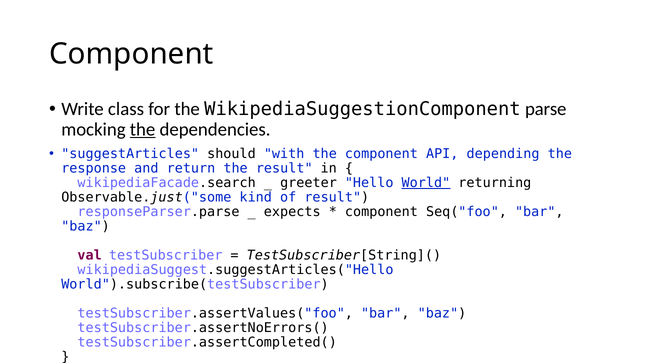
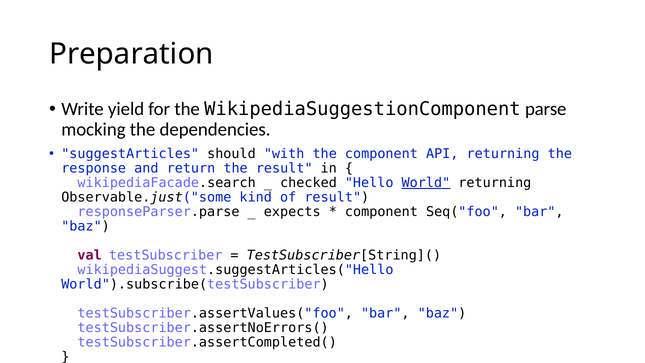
Component: Component -> Preparation (131, 54)
class: class -> yield (126, 109)
the underline: present -> none (143, 129)
API depending: depending -> returning (503, 154)
greeter: greeter -> checked (308, 183)
